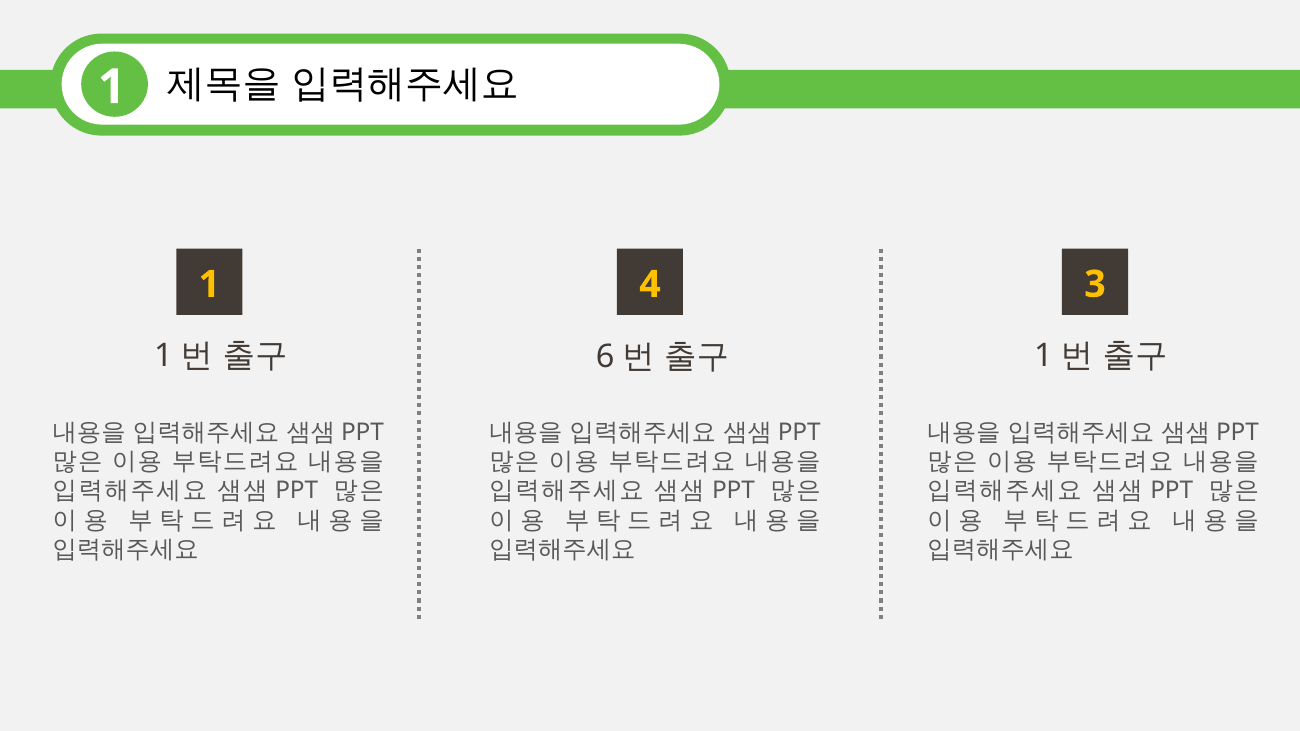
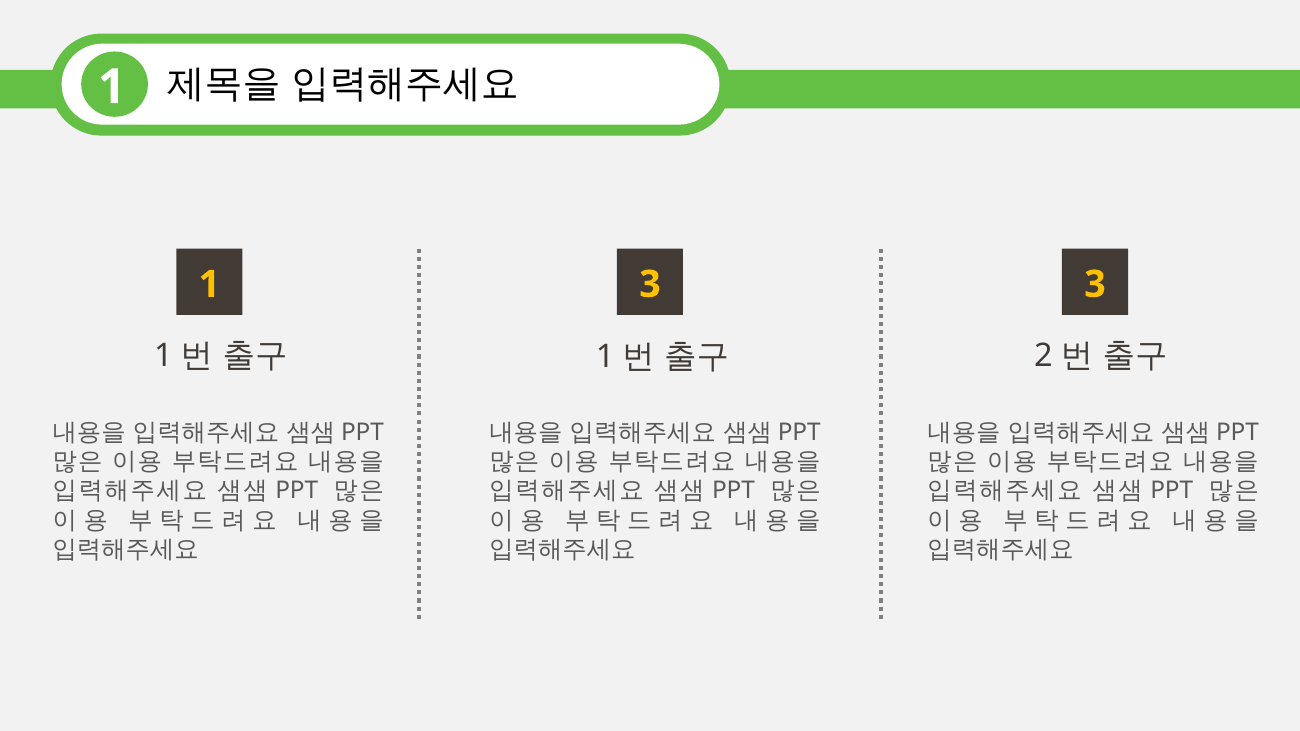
1 4: 4 -> 3 (650, 284)
6: 6 -> 1 (605, 357)
1: 1 -> 2 (1044, 356)
